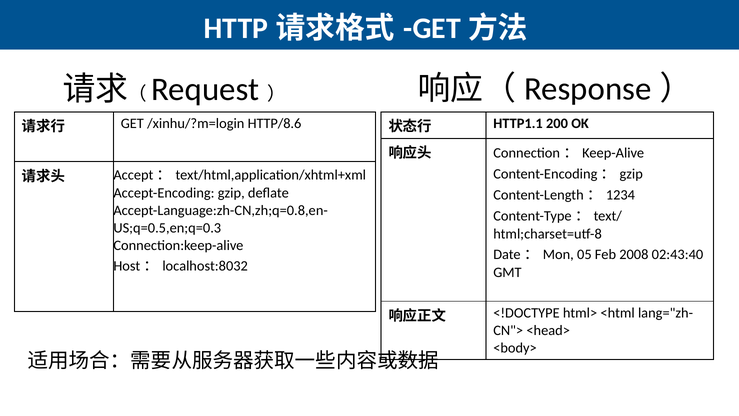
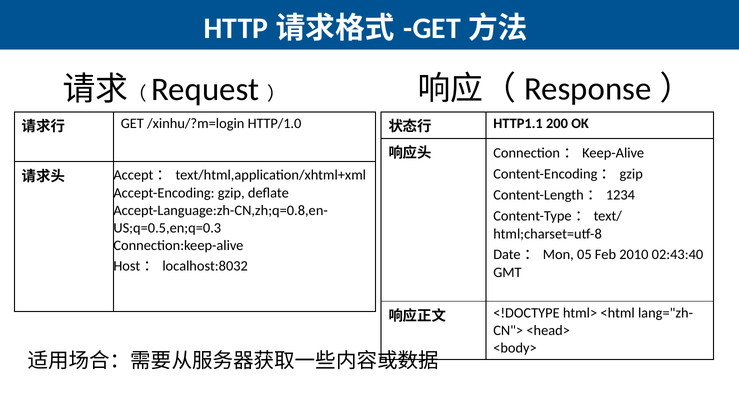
HTTP/8.6: HTTP/8.6 -> HTTP/1.0 (274, 124)
2008: 2008 -> 2010 (634, 254)
